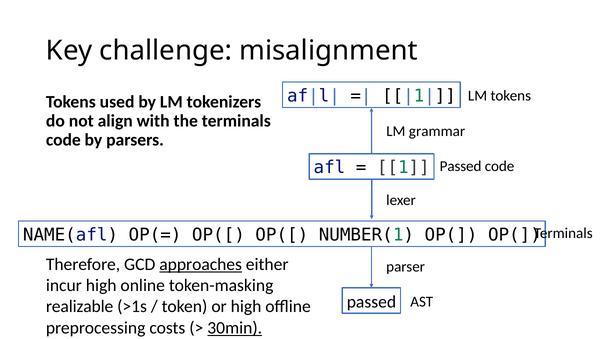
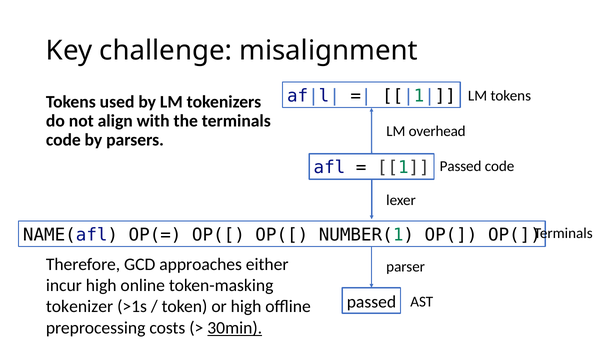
grammar: grammar -> overhead (437, 131)
approaches underline: present -> none (201, 265)
realizable: realizable -> tokenizer (80, 307)
